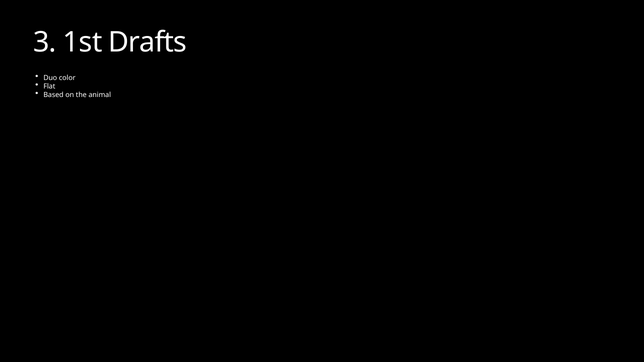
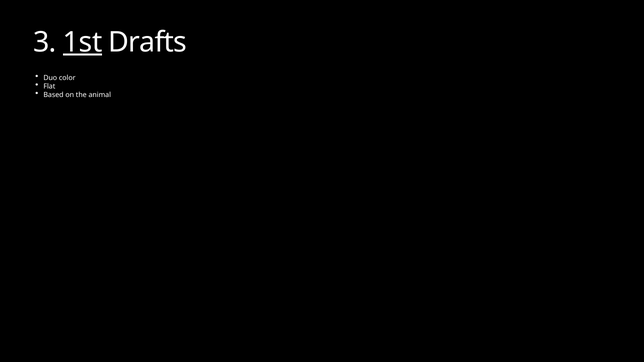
1st underline: none -> present (83, 42)
